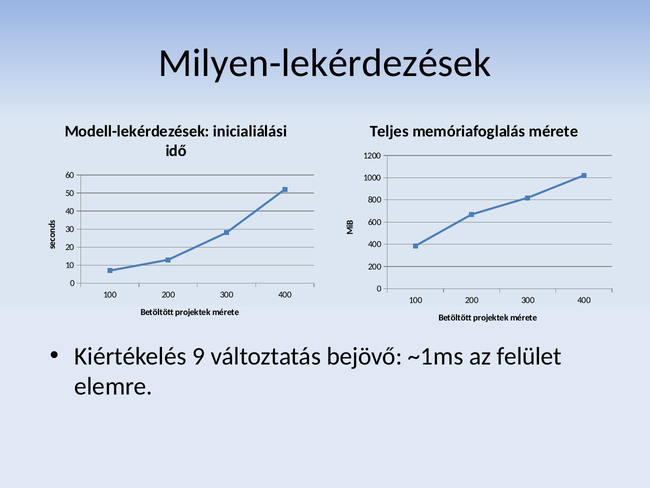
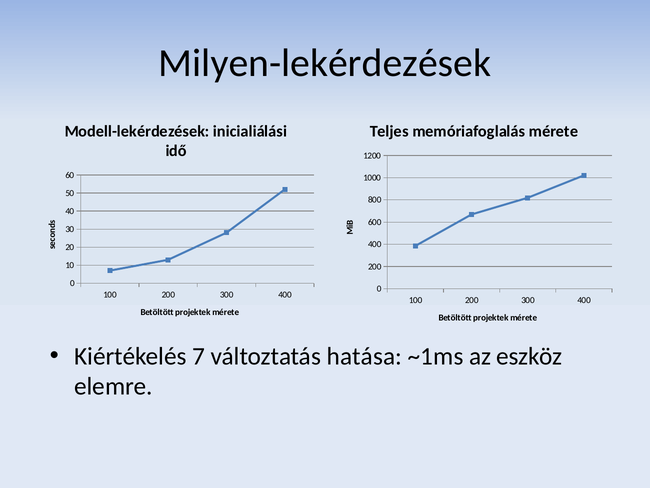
9: 9 -> 7 (199, 356)
bejövő: bejövő -> hatása (364, 356)
felület: felület -> eszköz (529, 356)
